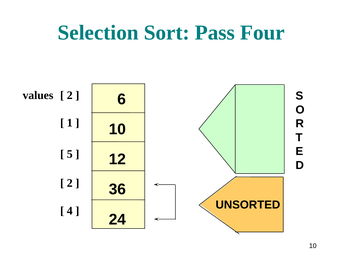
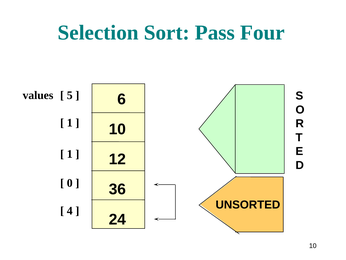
2: 2 -> 5 (70, 95)
5: 5 -> 1 (70, 154)
2: 2 -> 0 (70, 183)
